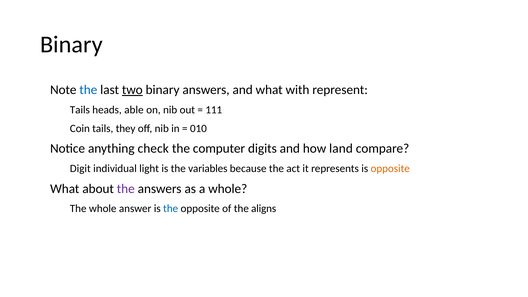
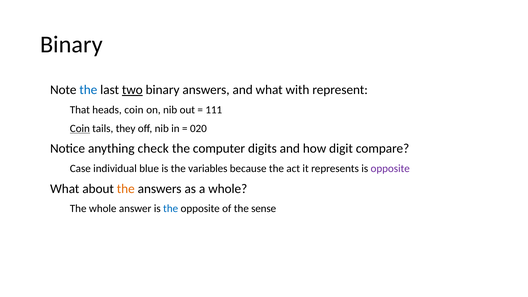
Tails: Tails -> That (80, 110)
heads able: able -> coin (134, 110)
Coin underline: none -> present (80, 128)
010: 010 -> 020 (198, 128)
land: land -> digit (341, 149)
Digit: Digit -> Case (80, 168)
light: light -> blue (149, 168)
opposite colour: orange -> purple (390, 168)
the colour: purple -> orange (126, 189)
aligns: aligns -> sense (264, 209)
